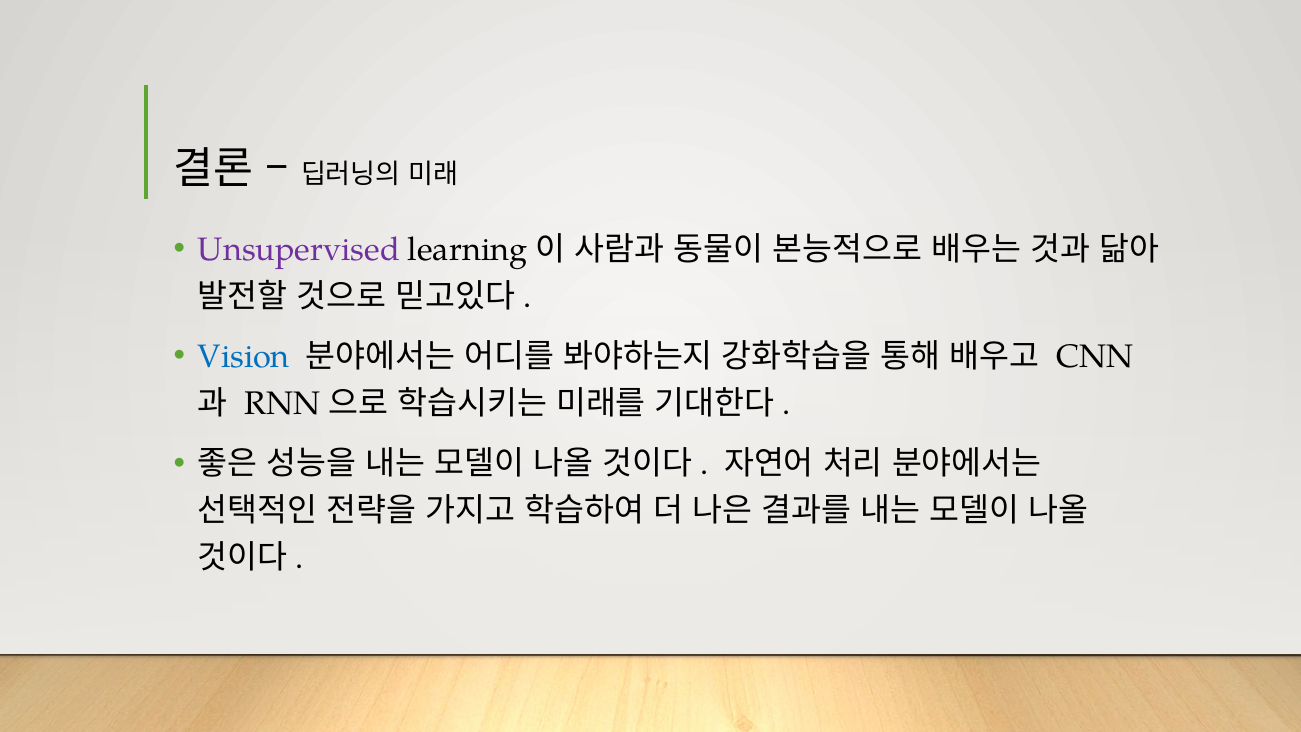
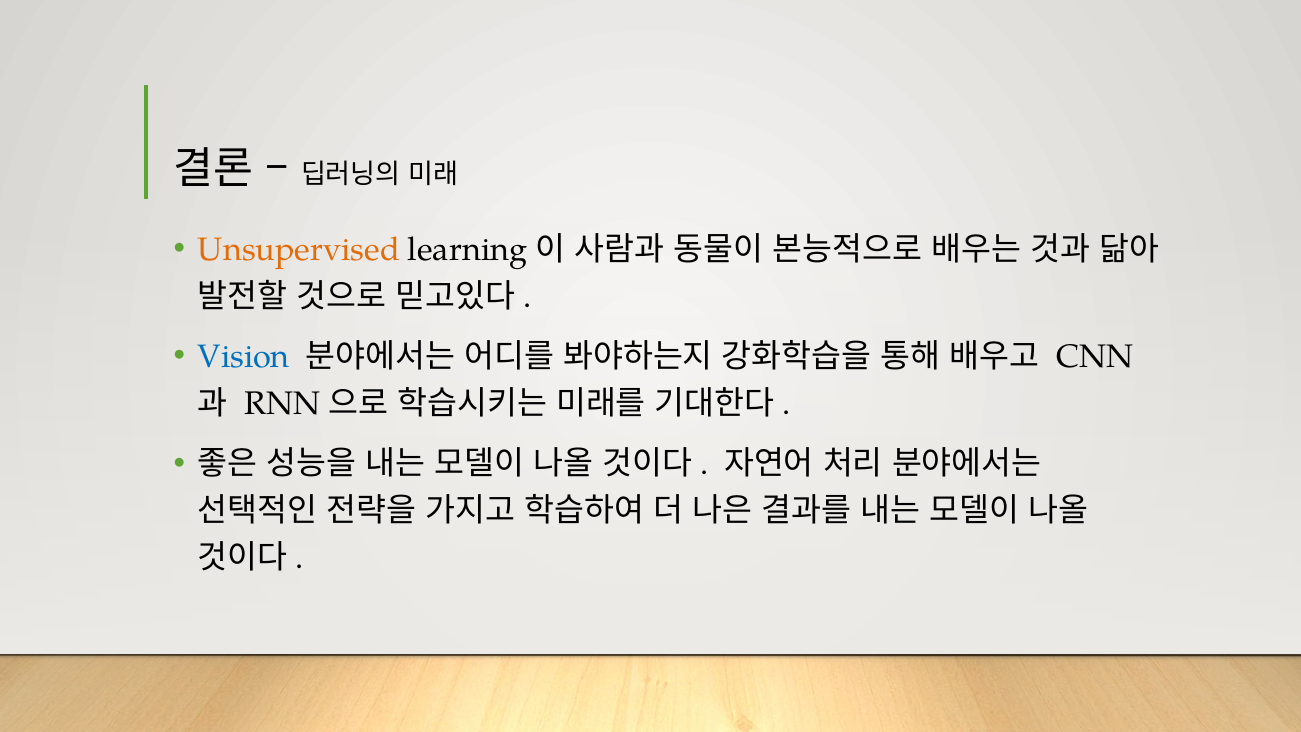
Unsupervised colour: purple -> orange (299, 250)
